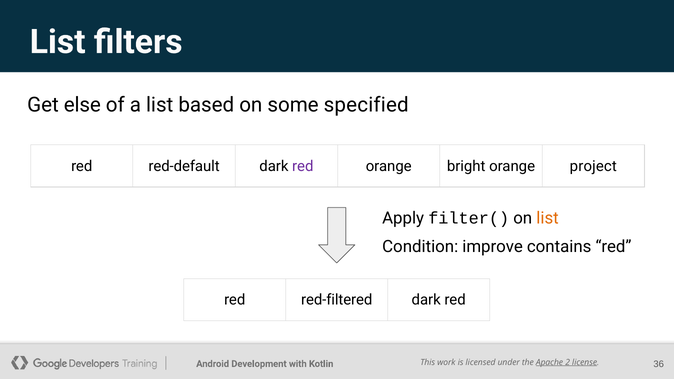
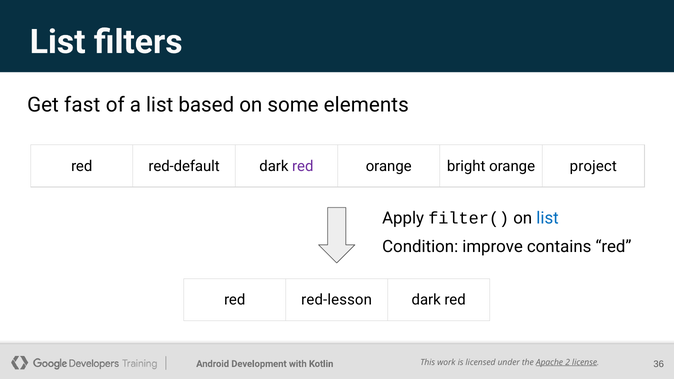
else: else -> fast (82, 105)
specified: specified -> elements (366, 105)
list colour: orange -> blue (548, 218)
red-filtered: red-filtered -> red-lesson (337, 300)
